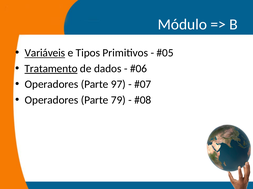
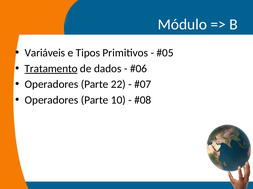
Variáveis underline: present -> none (45, 53)
97: 97 -> 22 (118, 85)
79: 79 -> 10 (118, 100)
